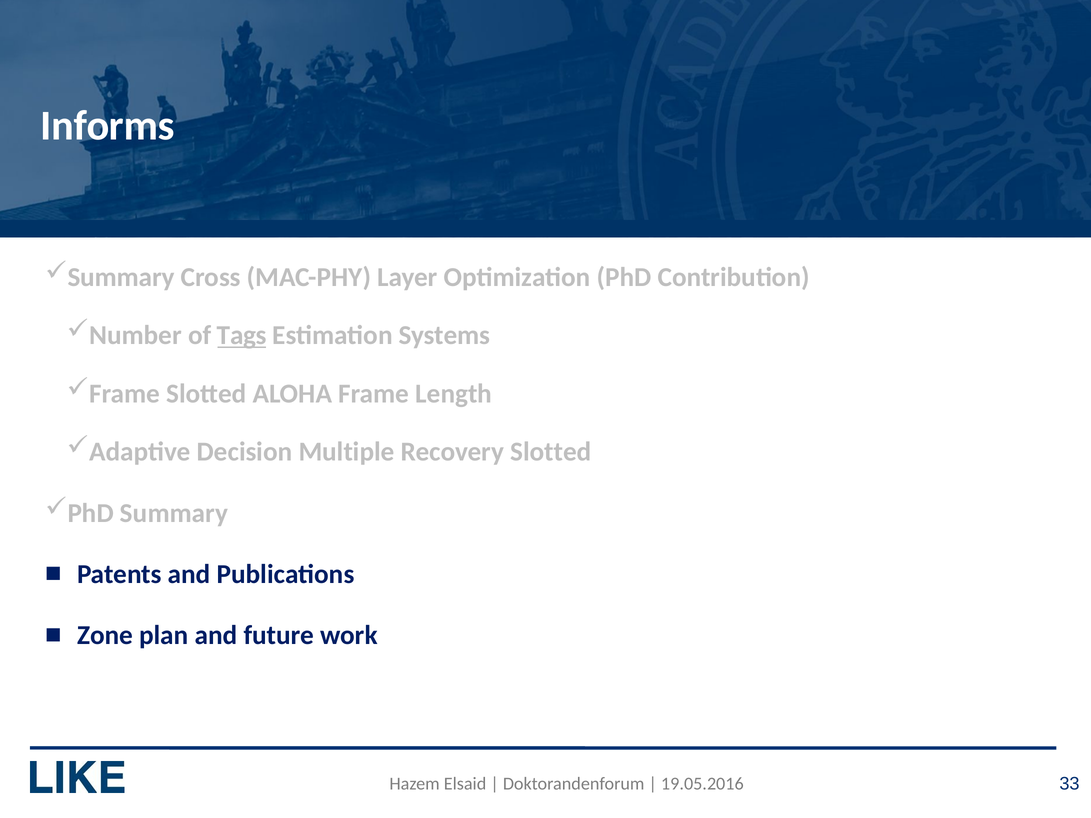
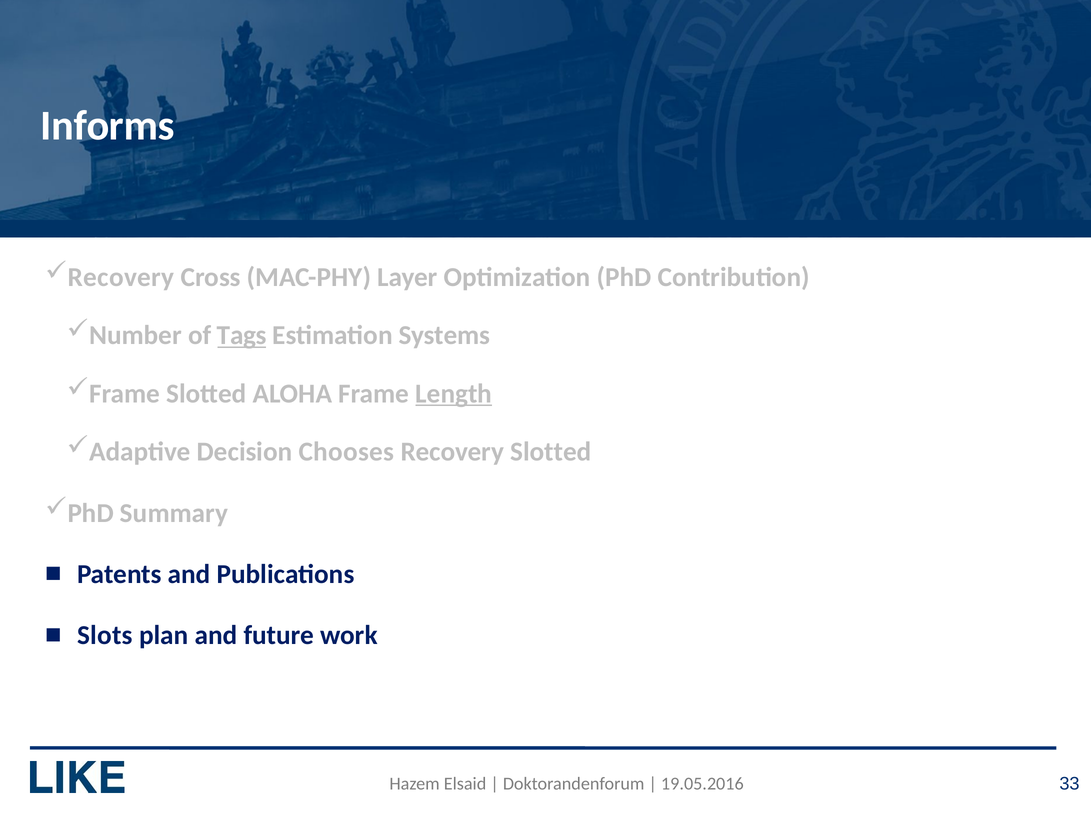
Summary: Summary -> Recovery (121, 277)
Length underline: none -> present (454, 394)
Multiple: Multiple -> Chooses (346, 452)
Zone: Zone -> Slots (105, 636)
